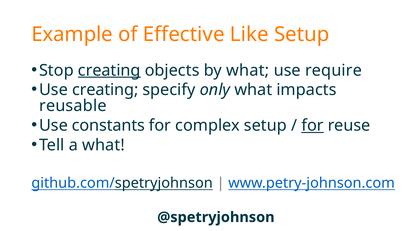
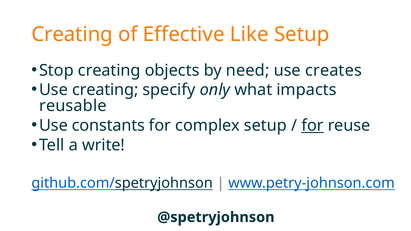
Example: Example -> Creating (72, 35)
creating underline: present -> none (109, 70)
by what: what -> need (248, 70)
require: require -> creates (333, 70)
a what: what -> write (104, 145)
